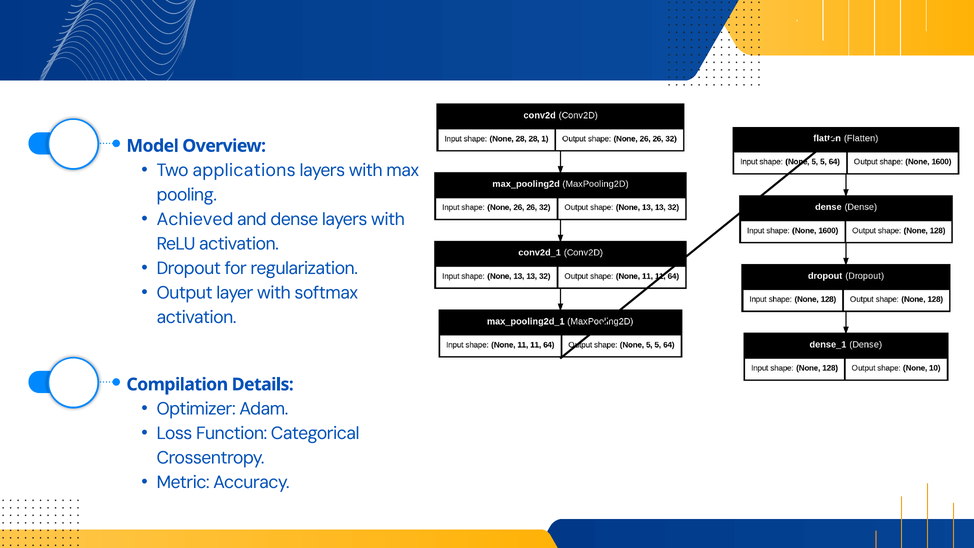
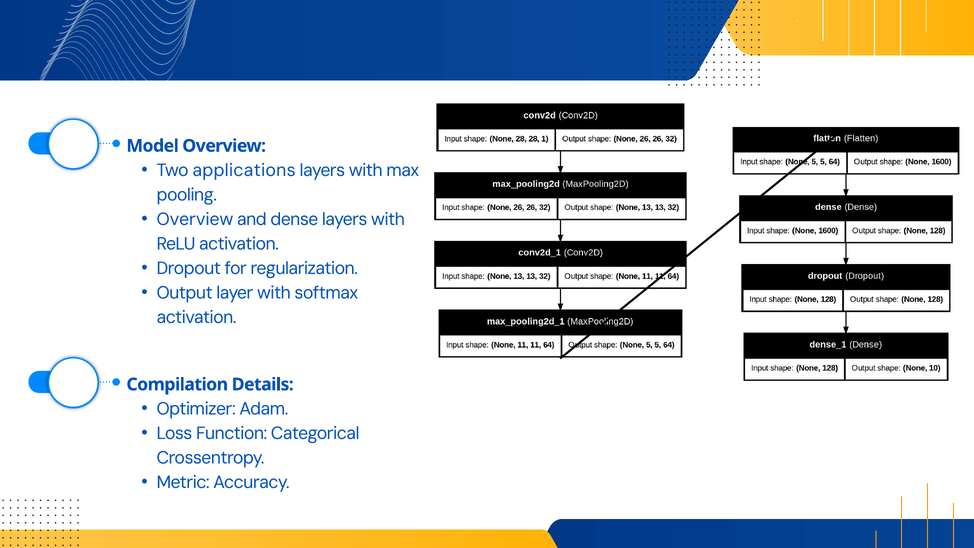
Achieved: Achieved -> Overview (195, 219)
